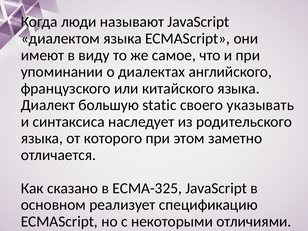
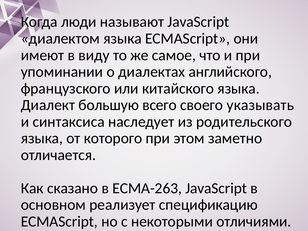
static: static -> всего (160, 105)
ECMA-325: ECMA-325 -> ECMA-263 (147, 188)
